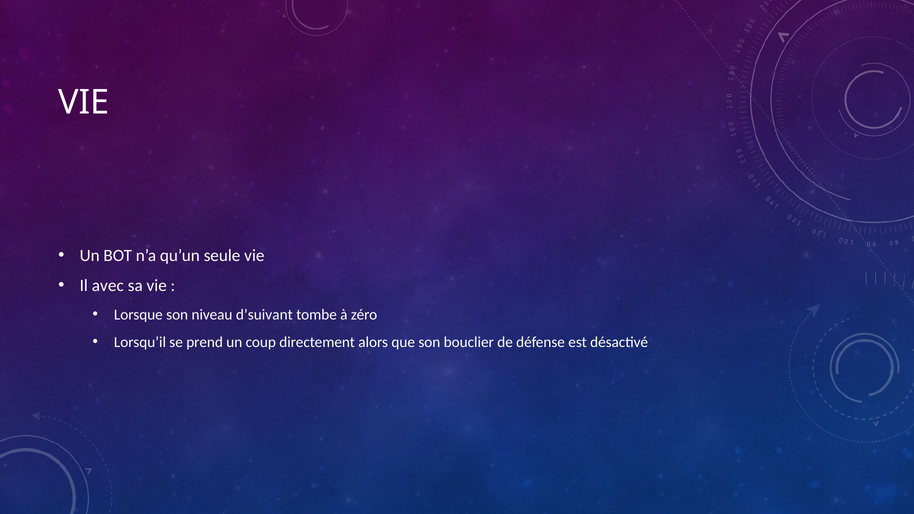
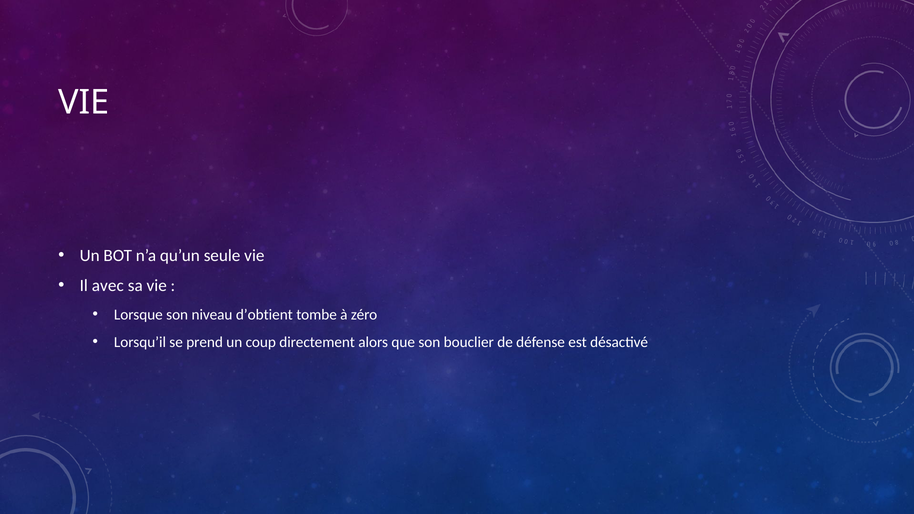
d’suivant: d’suivant -> d’obtient (264, 315)
